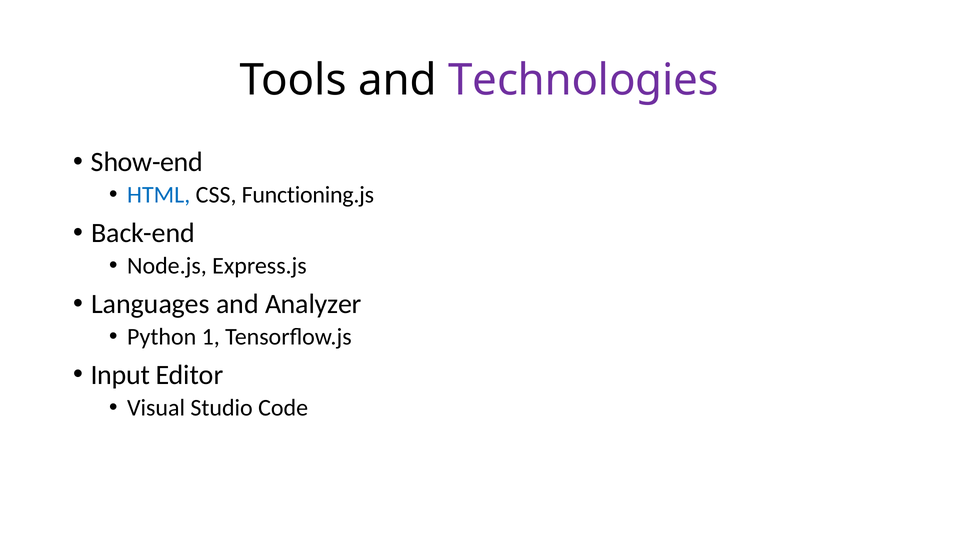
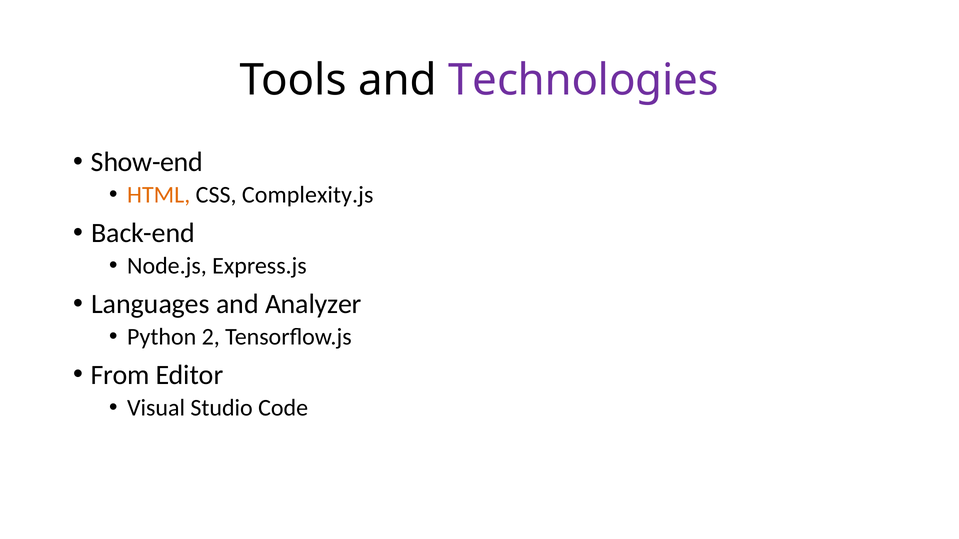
HTML colour: blue -> orange (159, 195)
Functioning.js: Functioning.js -> Complexity.js (308, 195)
1: 1 -> 2 (211, 337)
Input: Input -> From (120, 375)
